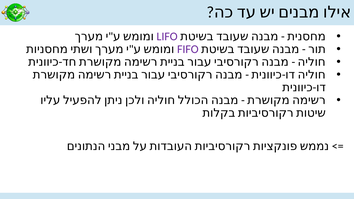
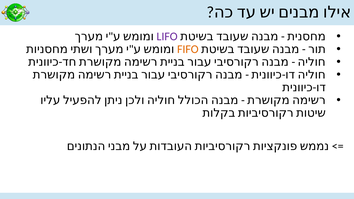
FIFO colour: purple -> orange (188, 49)
